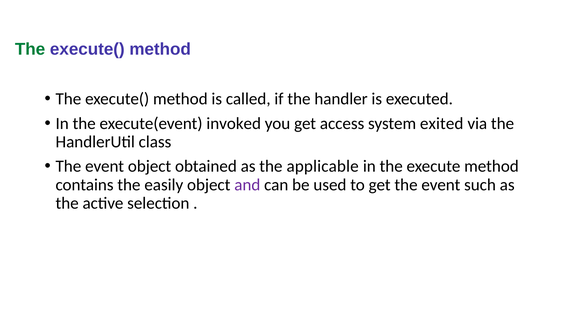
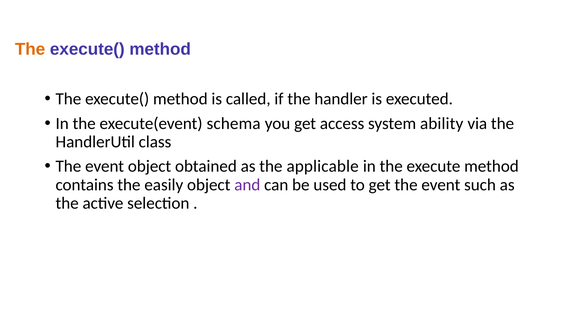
The colour: green -> orange (30, 49)
invoked: invoked -> schema (234, 123)
exited: exited -> ability (442, 123)
